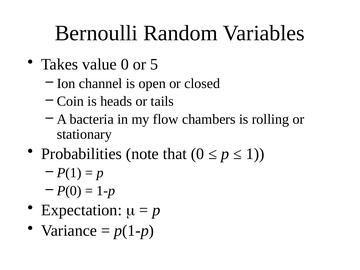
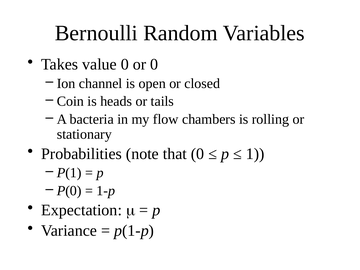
or 5: 5 -> 0 (154, 64)
